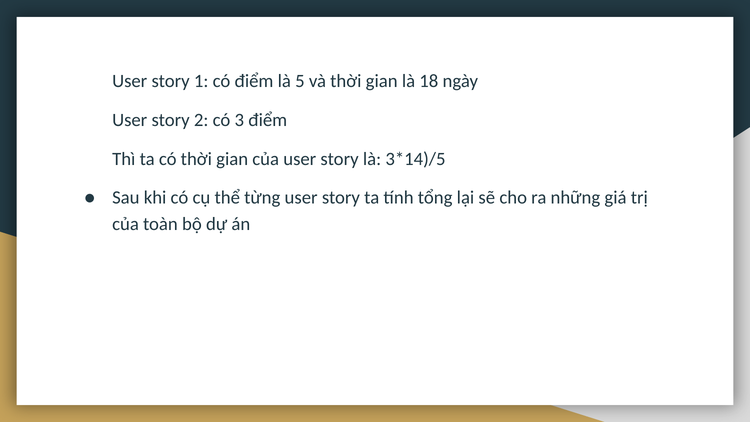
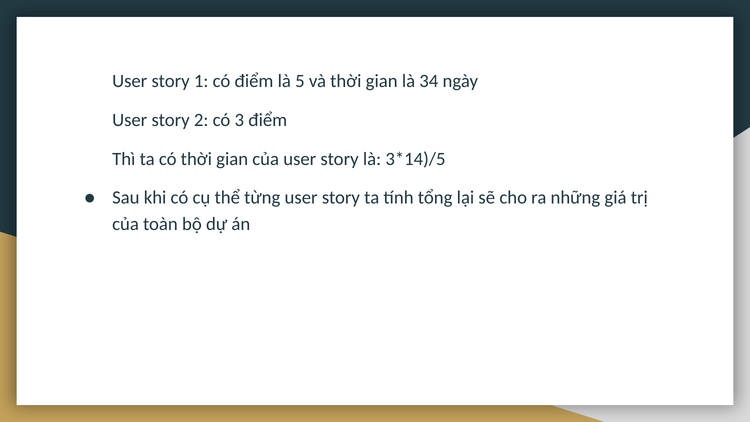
18: 18 -> 34 (429, 81)
